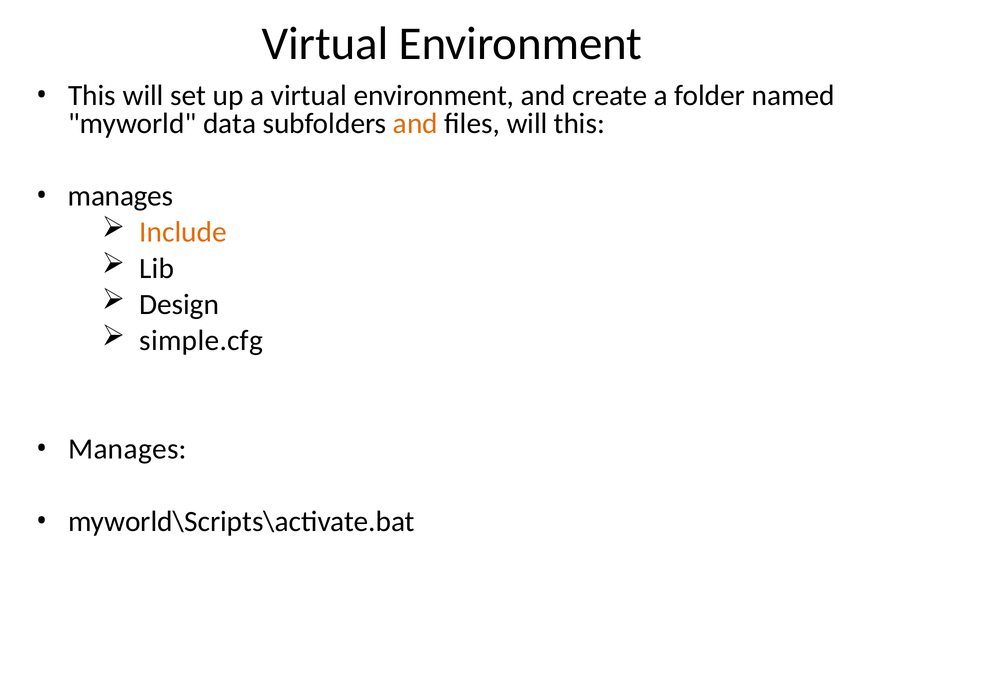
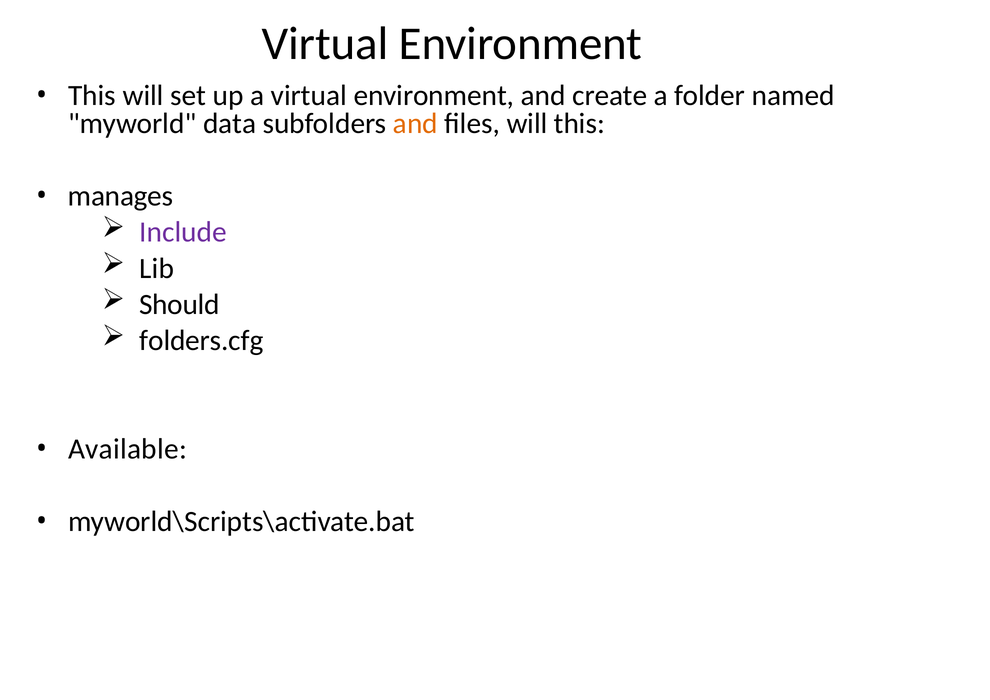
Include colour: orange -> purple (183, 232)
Design: Design -> Should (179, 305)
simple.cfg: simple.cfg -> folders.cfg (201, 341)
Manages: Manages -> Available (127, 449)
